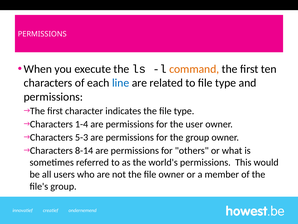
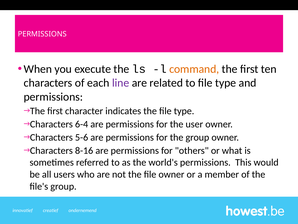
line colour: blue -> purple (121, 83)
1-4: 1-4 -> 6-4 (82, 124)
5-3: 5-3 -> 5-6 (82, 137)
8-14: 8-14 -> 8-16 (84, 150)
